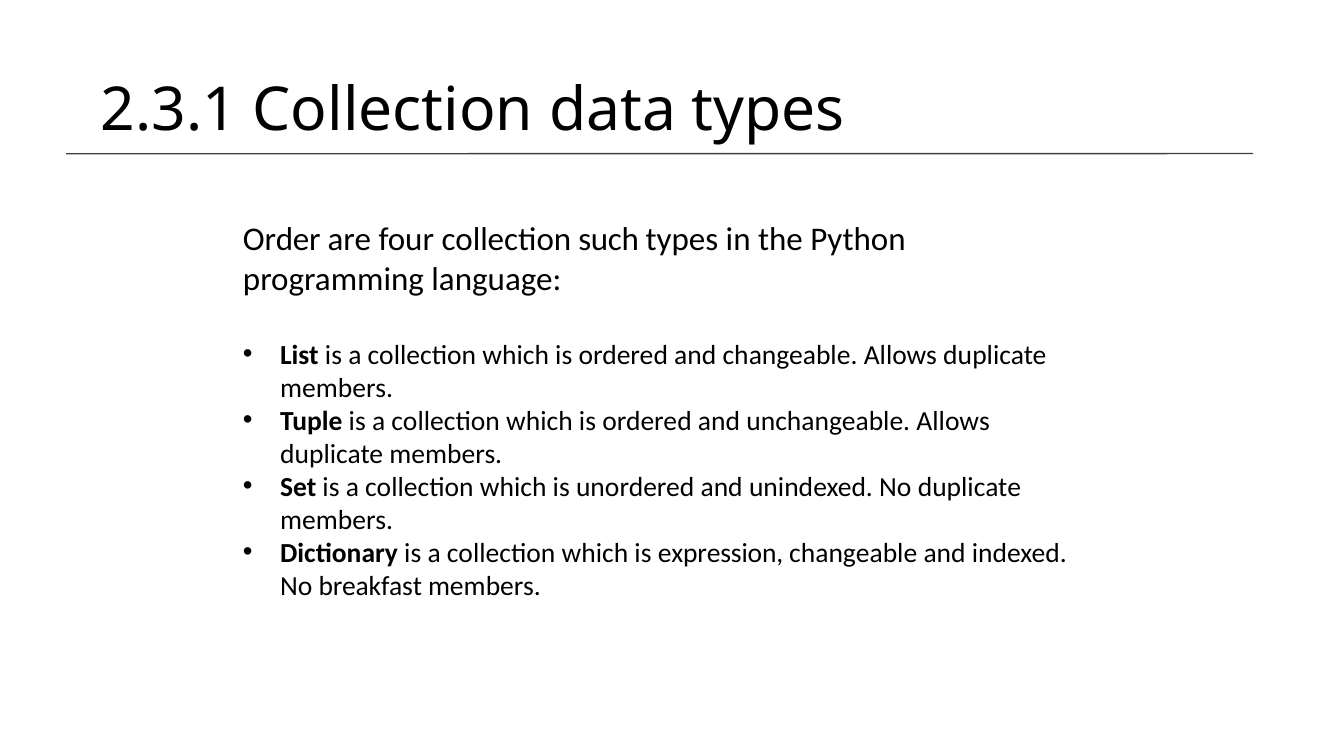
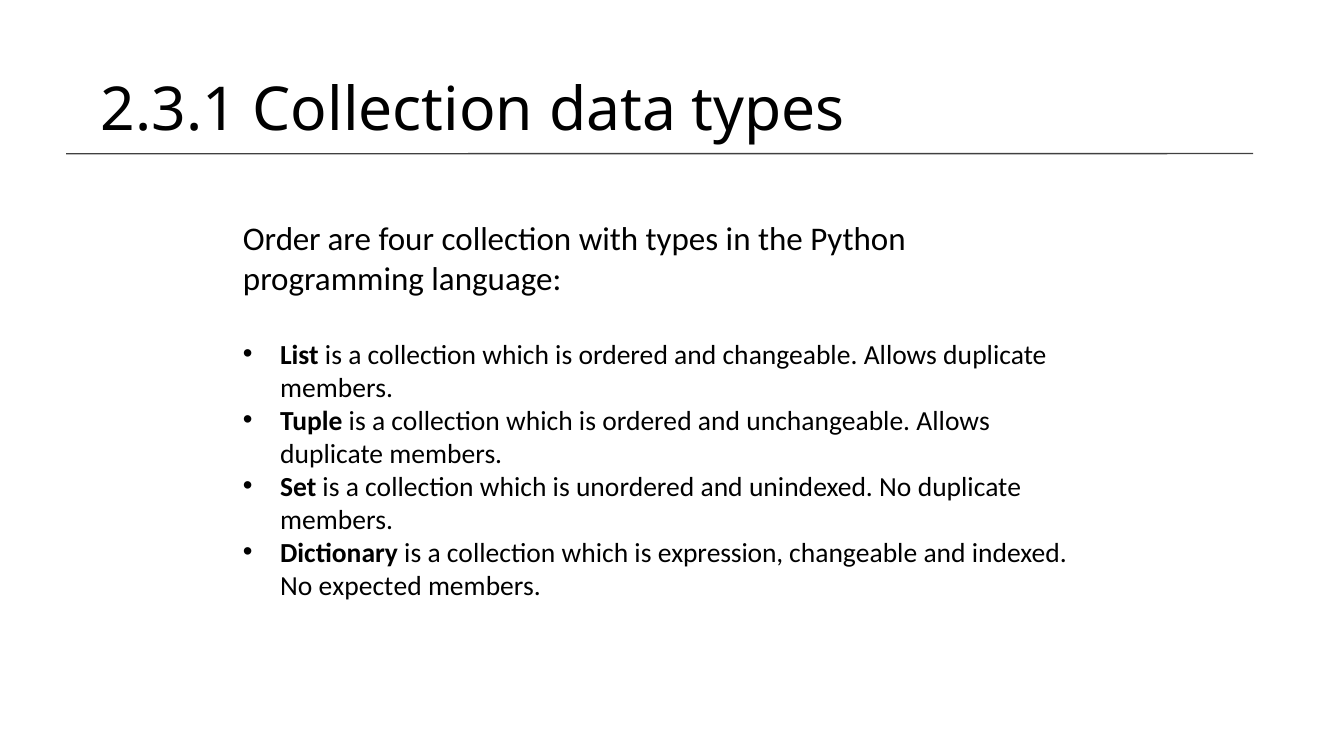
such: such -> with (609, 240)
breakfast: breakfast -> expected (370, 586)
